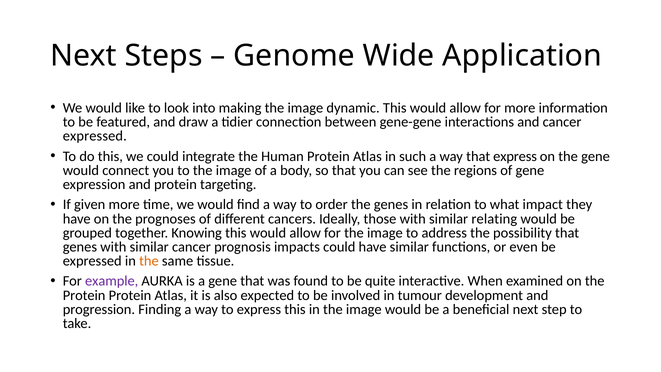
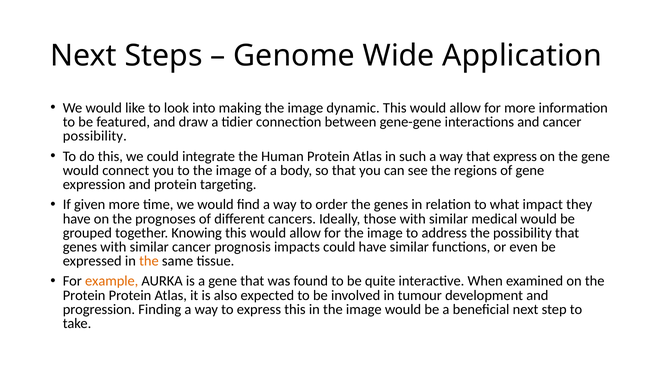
expressed: expressed -> possibility (95, 136)
relating: relating -> medical (494, 219)
example colour: purple -> orange (112, 281)
